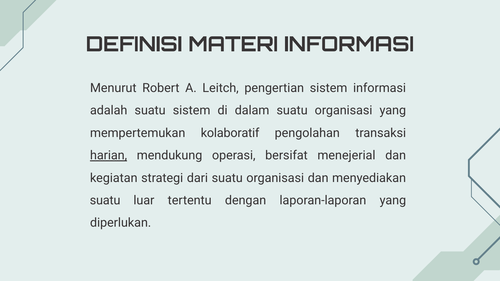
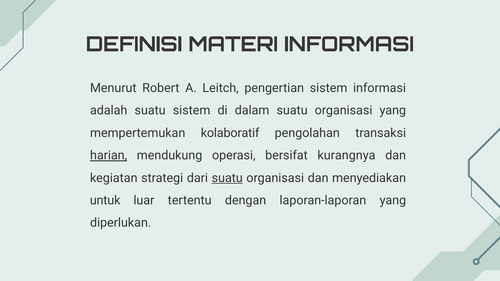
menejerial: menejerial -> kurangnya (346, 156)
suatu underline: none -> present (227, 178)
suatu: suatu -> untuk (105, 201)
